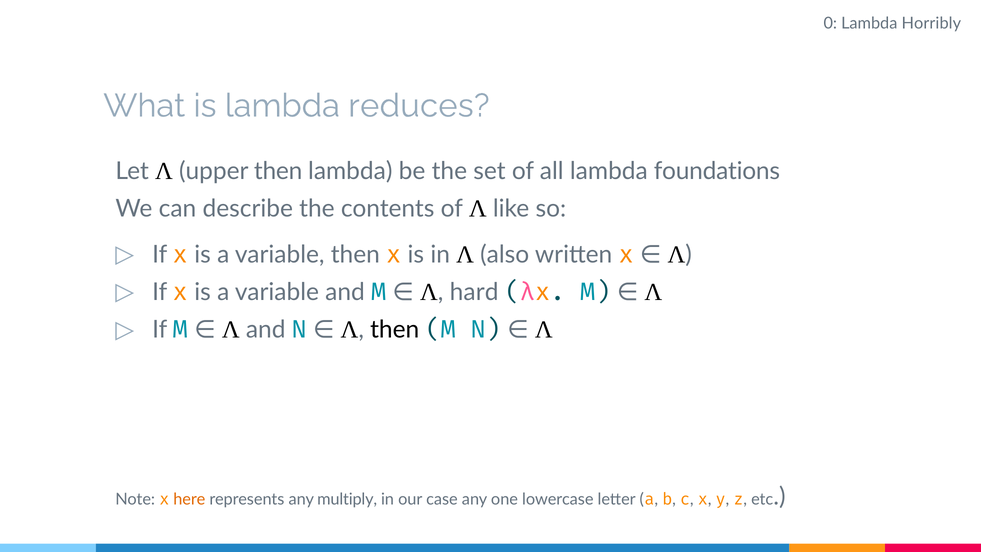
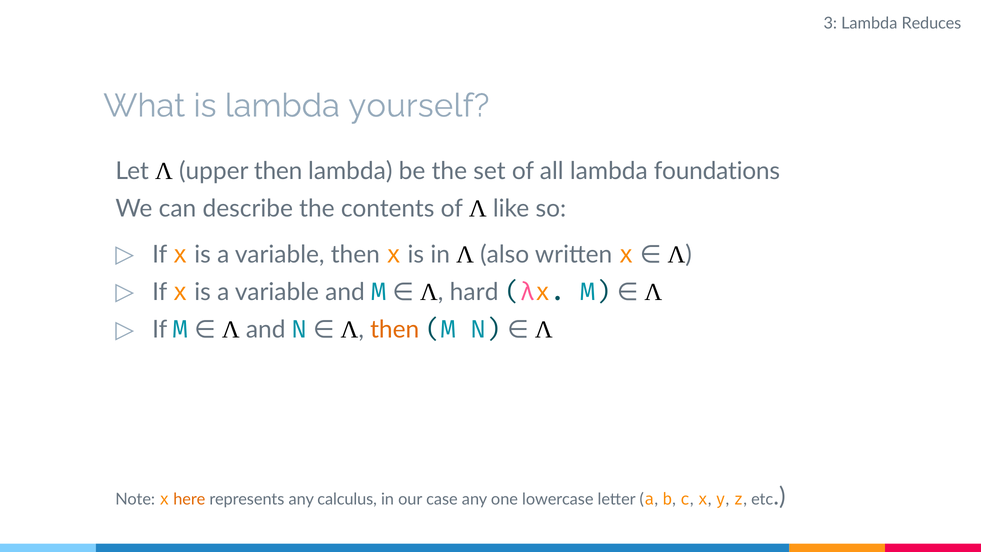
0: 0 -> 3 (830, 23)
Horribly: Horribly -> Reduces (931, 23)
reduces: reduces -> yourself (419, 106)
then colour: black -> orange (395, 330)
multiply: multiply -> calculus (347, 499)
